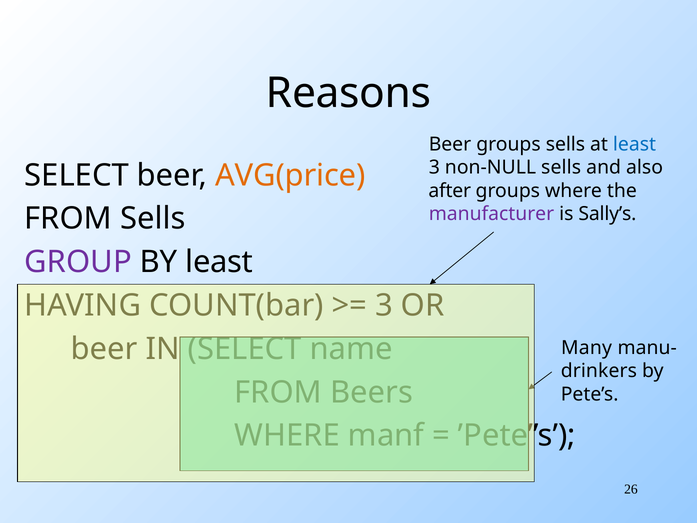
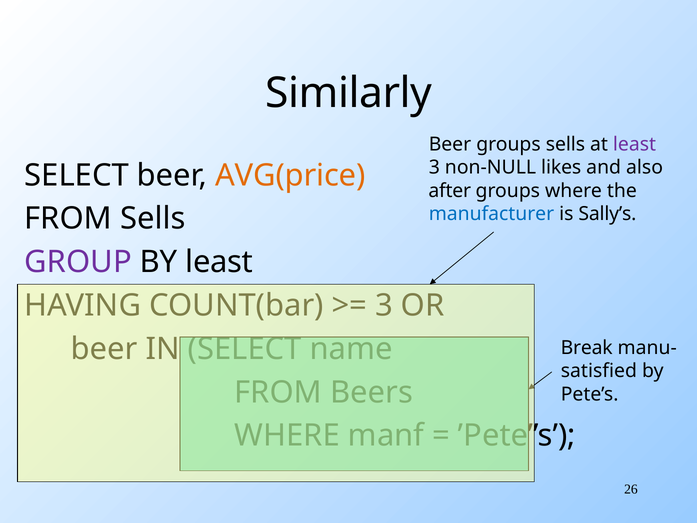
Reasons: Reasons -> Similarly (349, 93)
least colour: blue -> purple (635, 144)
non-NULL sells: sells -> likes (561, 167)
manufacturer colour: purple -> blue (491, 214)
Many: Many -> Break (587, 347)
drinkers: drinkers -> satisfied (599, 371)
